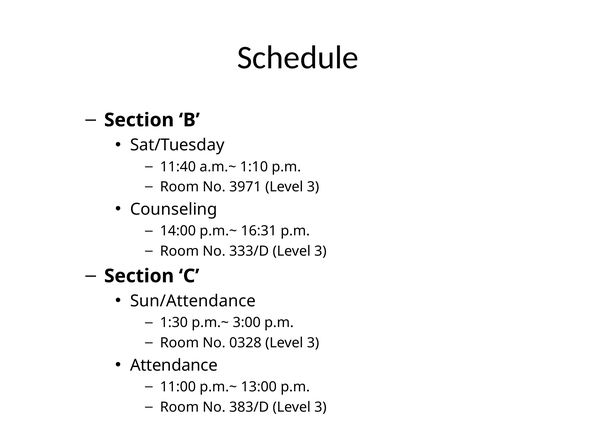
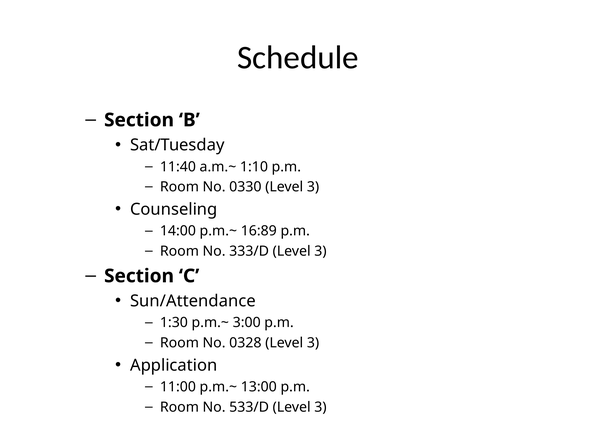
3971: 3971 -> 0330 (245, 187)
16:31: 16:31 -> 16:89 (259, 231)
Attendance: Attendance -> Application (174, 365)
383/D: 383/D -> 533/D (249, 407)
